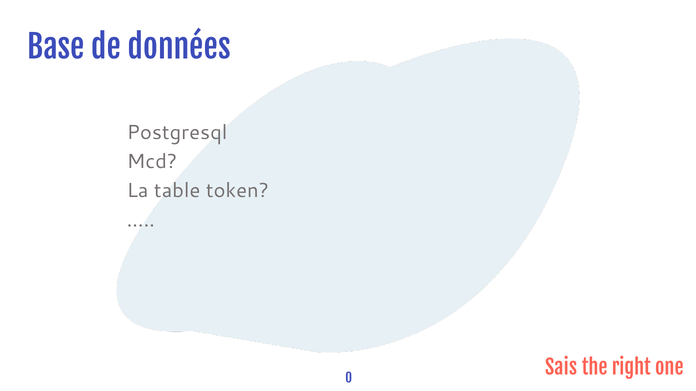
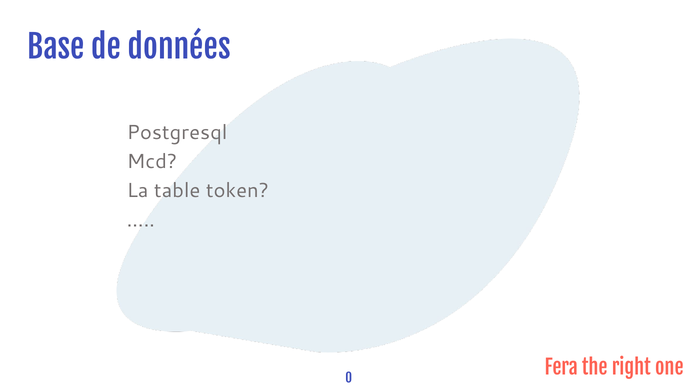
Sais: Sais -> Fera (561, 369)
